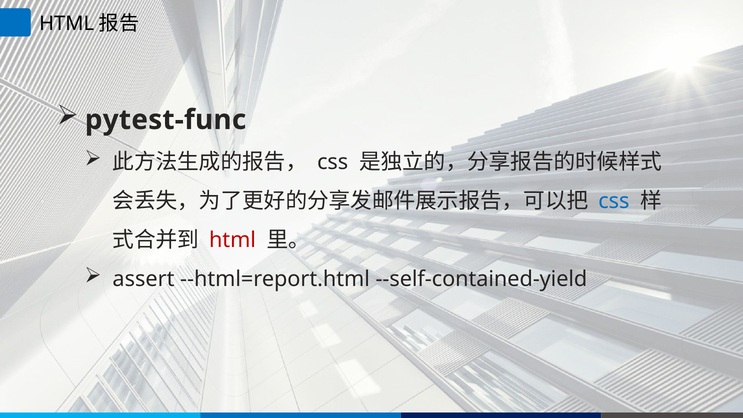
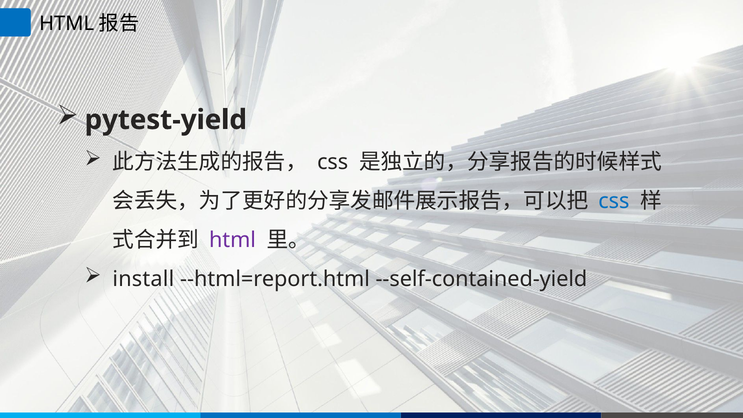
pytest-func: pytest-func -> pytest-yield (166, 120)
html colour: red -> purple (232, 240)
assert: assert -> install (143, 279)
